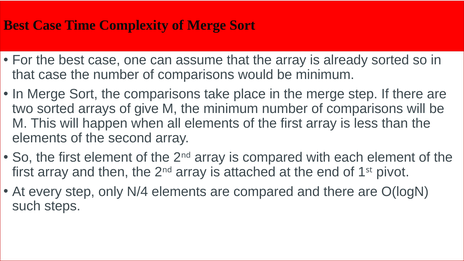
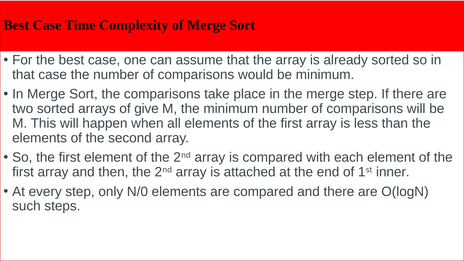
pivot: pivot -> inner (393, 172)
N/4: N/4 -> N/0 (137, 192)
